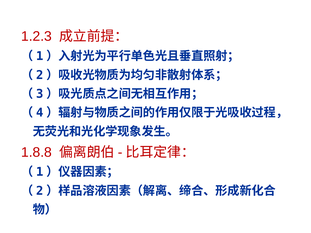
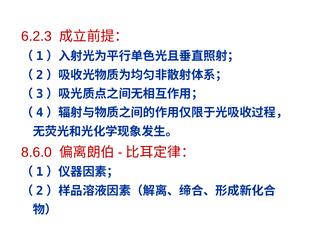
1.2.3: 1.2.3 -> 6.2.3 (37, 36)
1.8.8: 1.8.8 -> 8.6.0 (37, 152)
